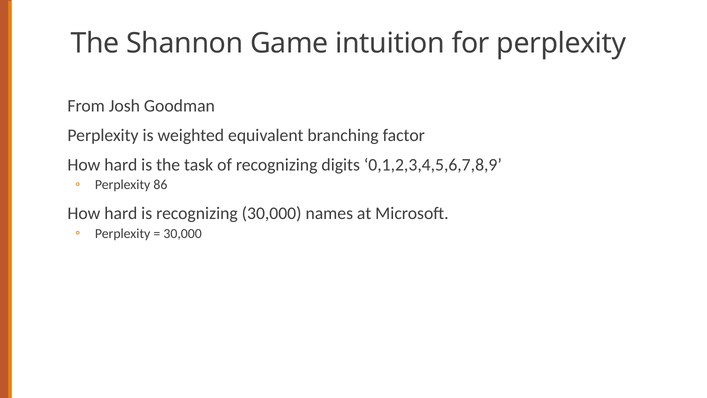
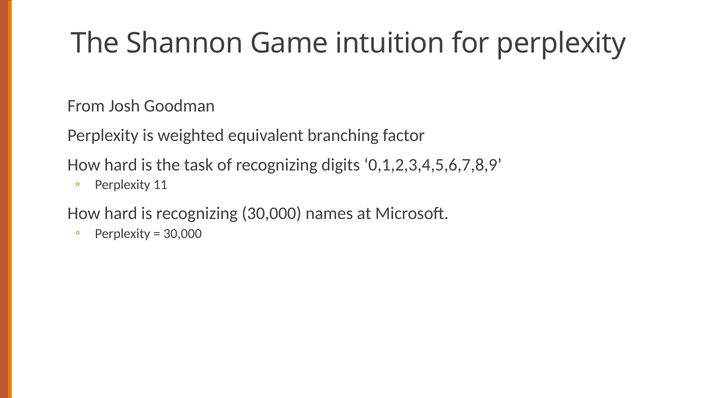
86: 86 -> 11 (160, 185)
